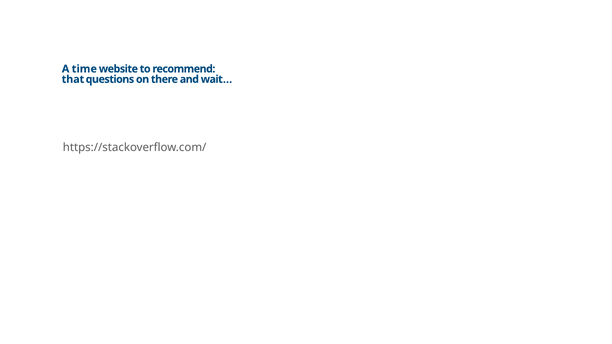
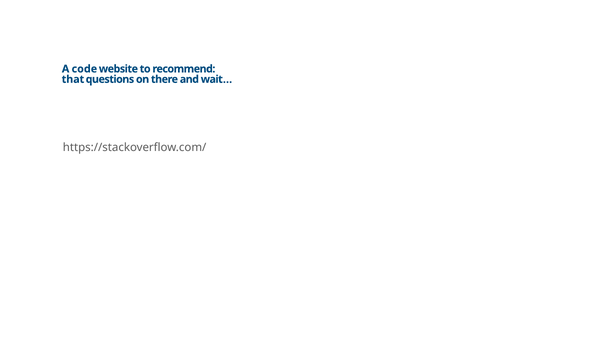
time: time -> code (84, 69)
